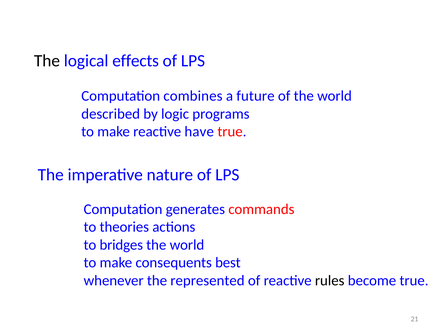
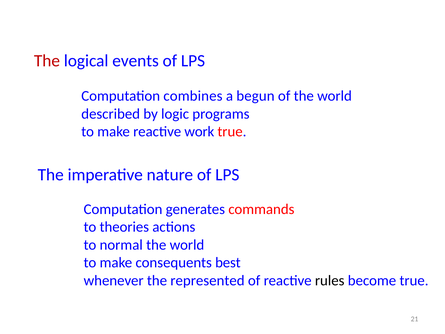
The colour: black -> red (47, 61)
effects: effects -> events (136, 61)
future: future -> begun (255, 96)
have: have -> work (199, 131)
bridges: bridges -> normal (121, 245)
